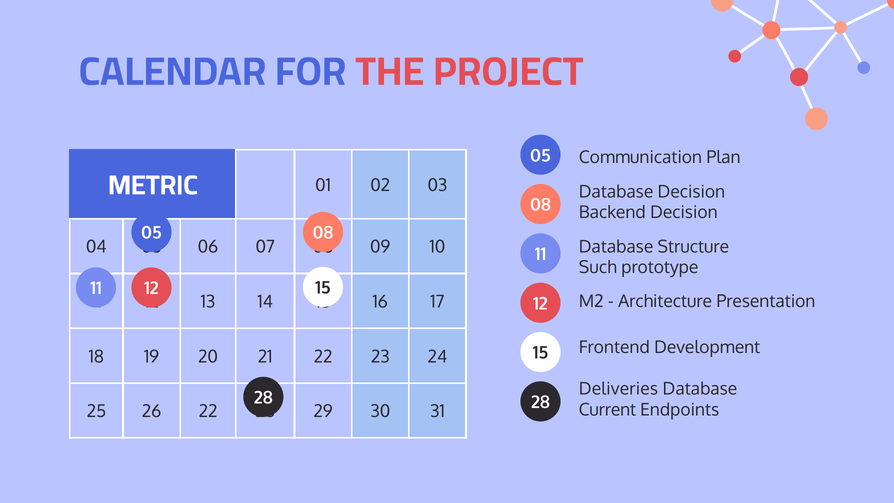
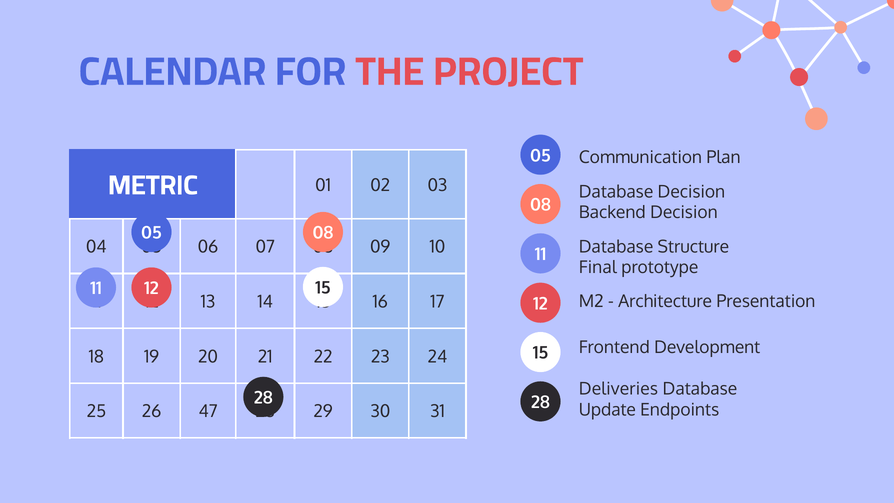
Such: Such -> Final (598, 268)
Current: Current -> Update (607, 410)
26 22: 22 -> 47 (208, 412)
